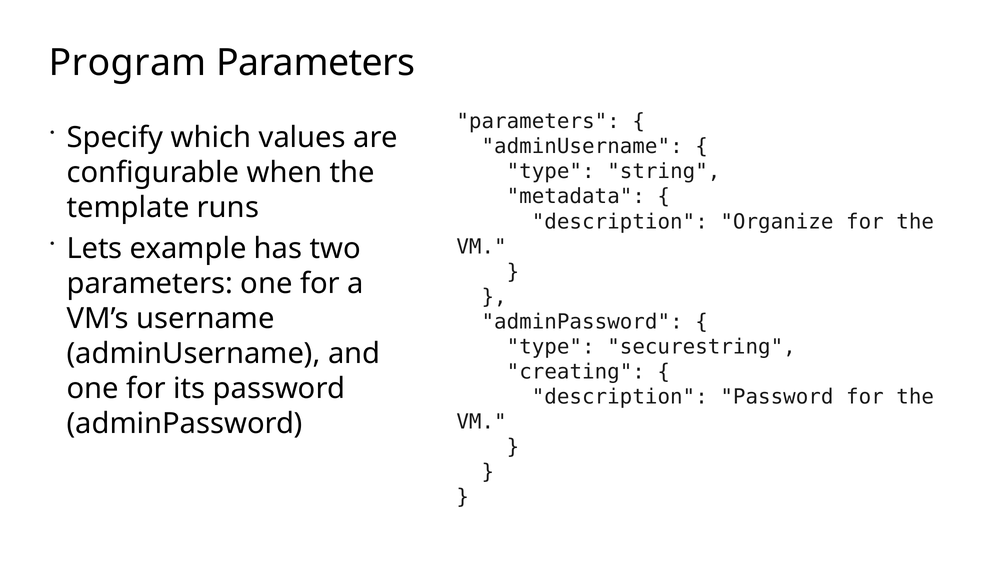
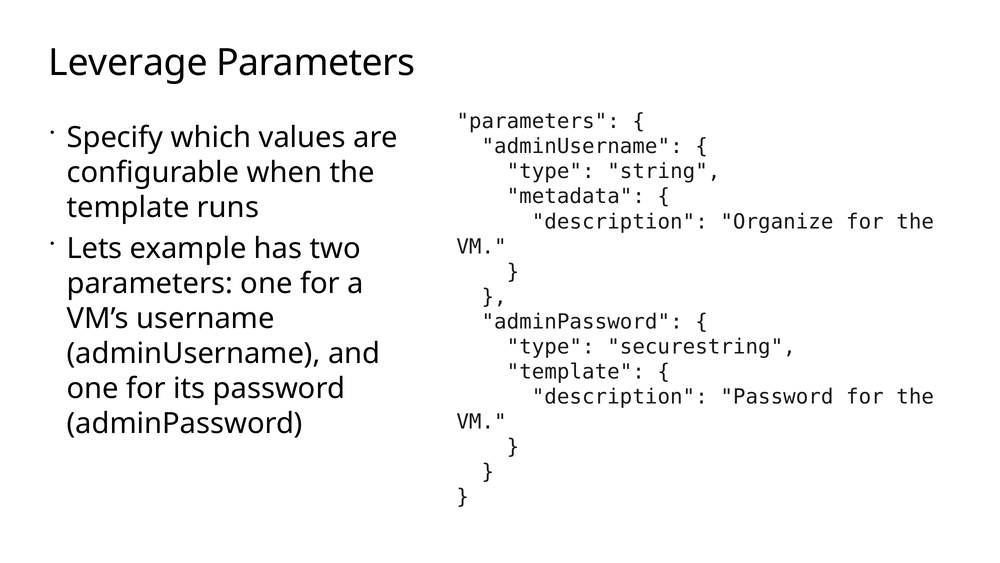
Program: Program -> Leverage (128, 63)
creating: creating -> template (576, 371)
